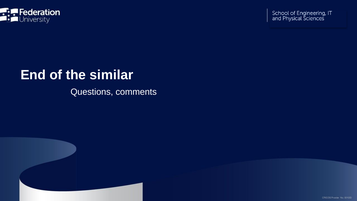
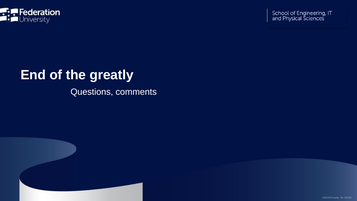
similar: similar -> greatly (112, 75)
